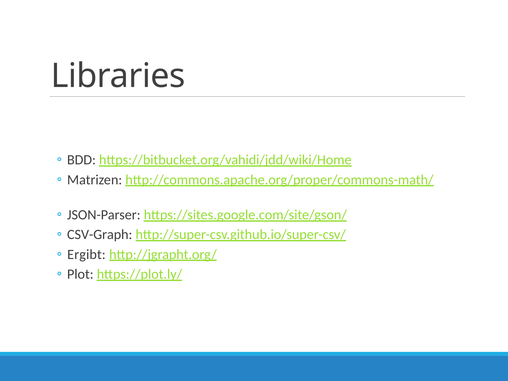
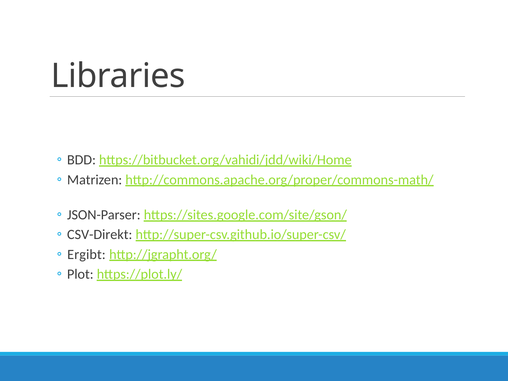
CSV-Graph: CSV-Graph -> CSV-Direkt (100, 235)
